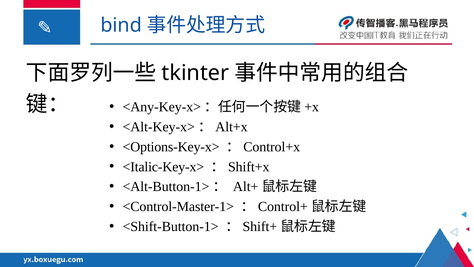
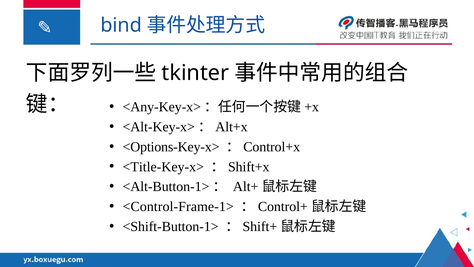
<Italic-Key-x>: <Italic-Key-x> -> <Title-Key-x> (163, 167)
<Control-Master-1>: <Control-Master-1> -> <Control-Frame-1> (178, 206)
